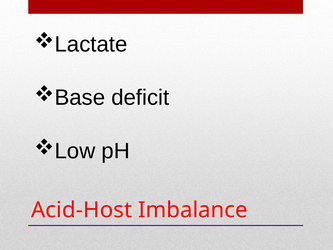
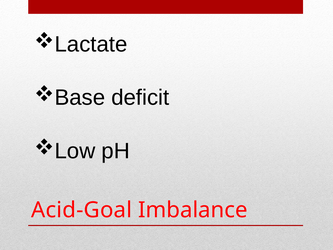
Acid-Host: Acid-Host -> Acid-Goal (82, 210)
